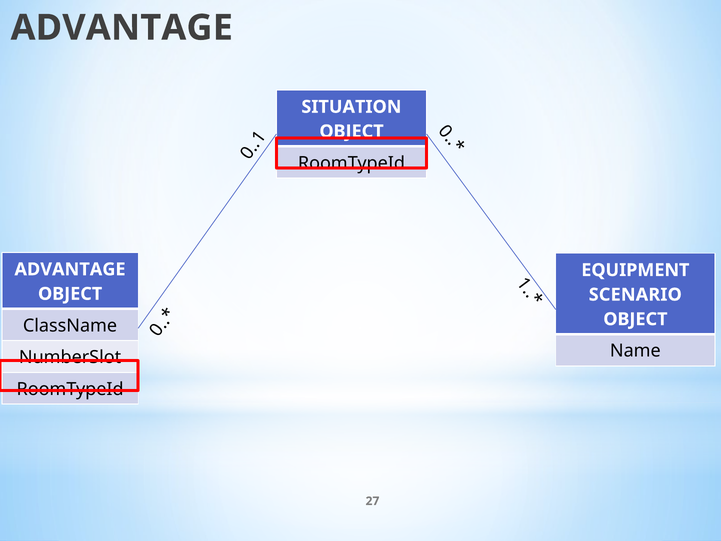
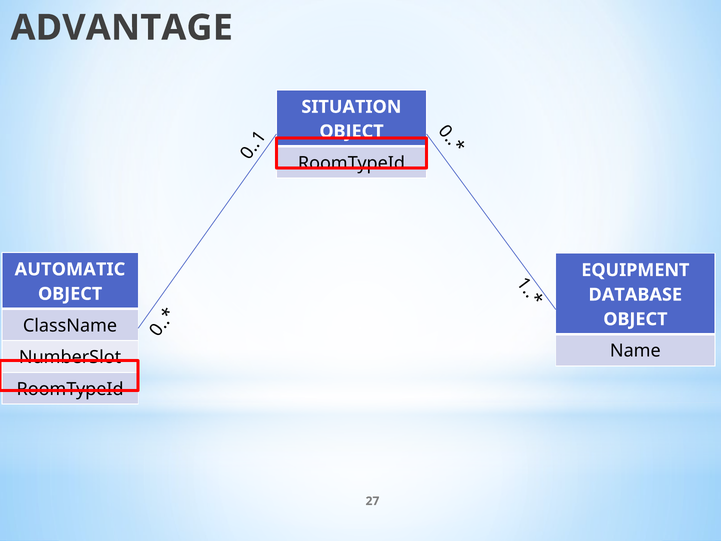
ADVANTAGE: ADVANTAGE -> AUTOMATIC (70, 269)
SCENARIO: SCENARIO -> DATABASE (635, 295)
